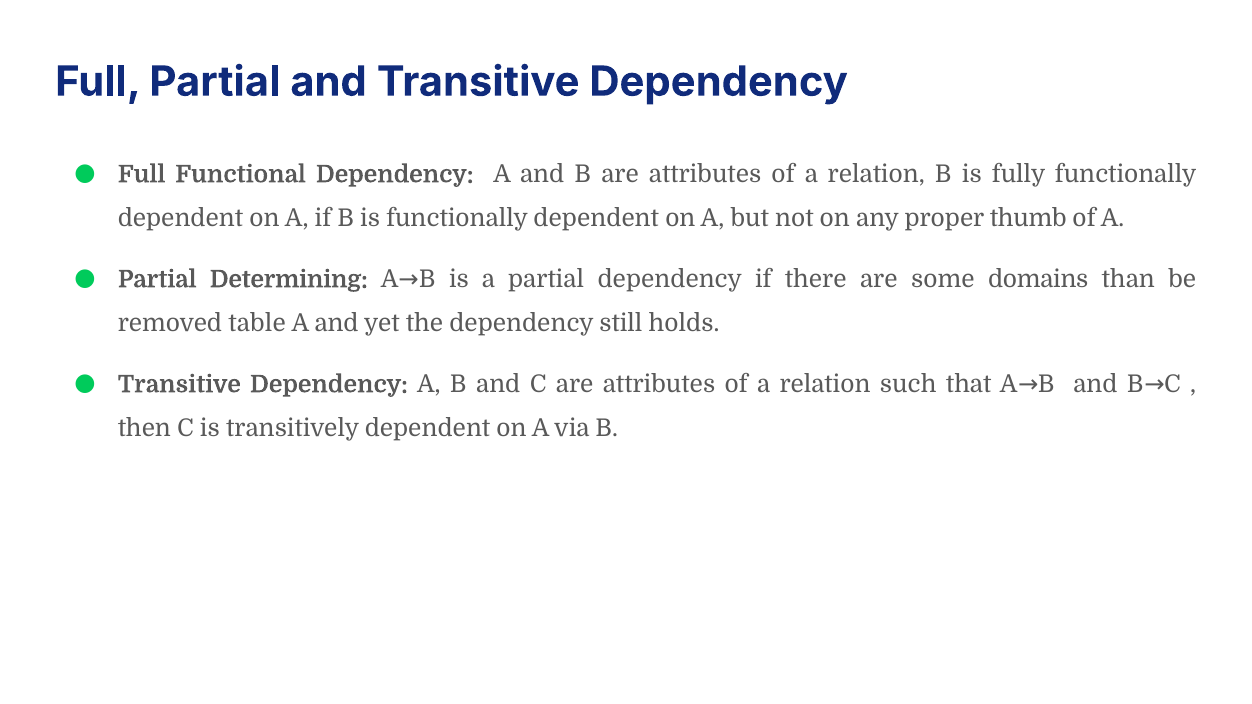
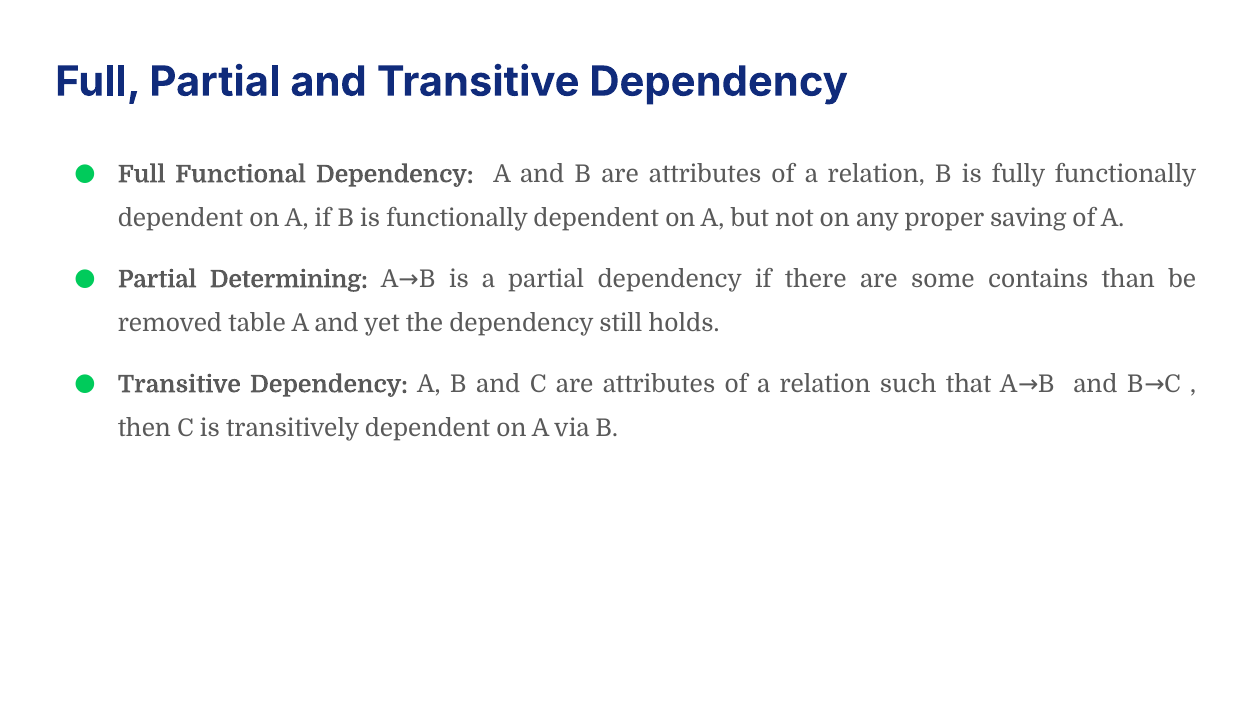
thumb: thumb -> saving (1028, 218)
domains: domains -> contains (1038, 279)
